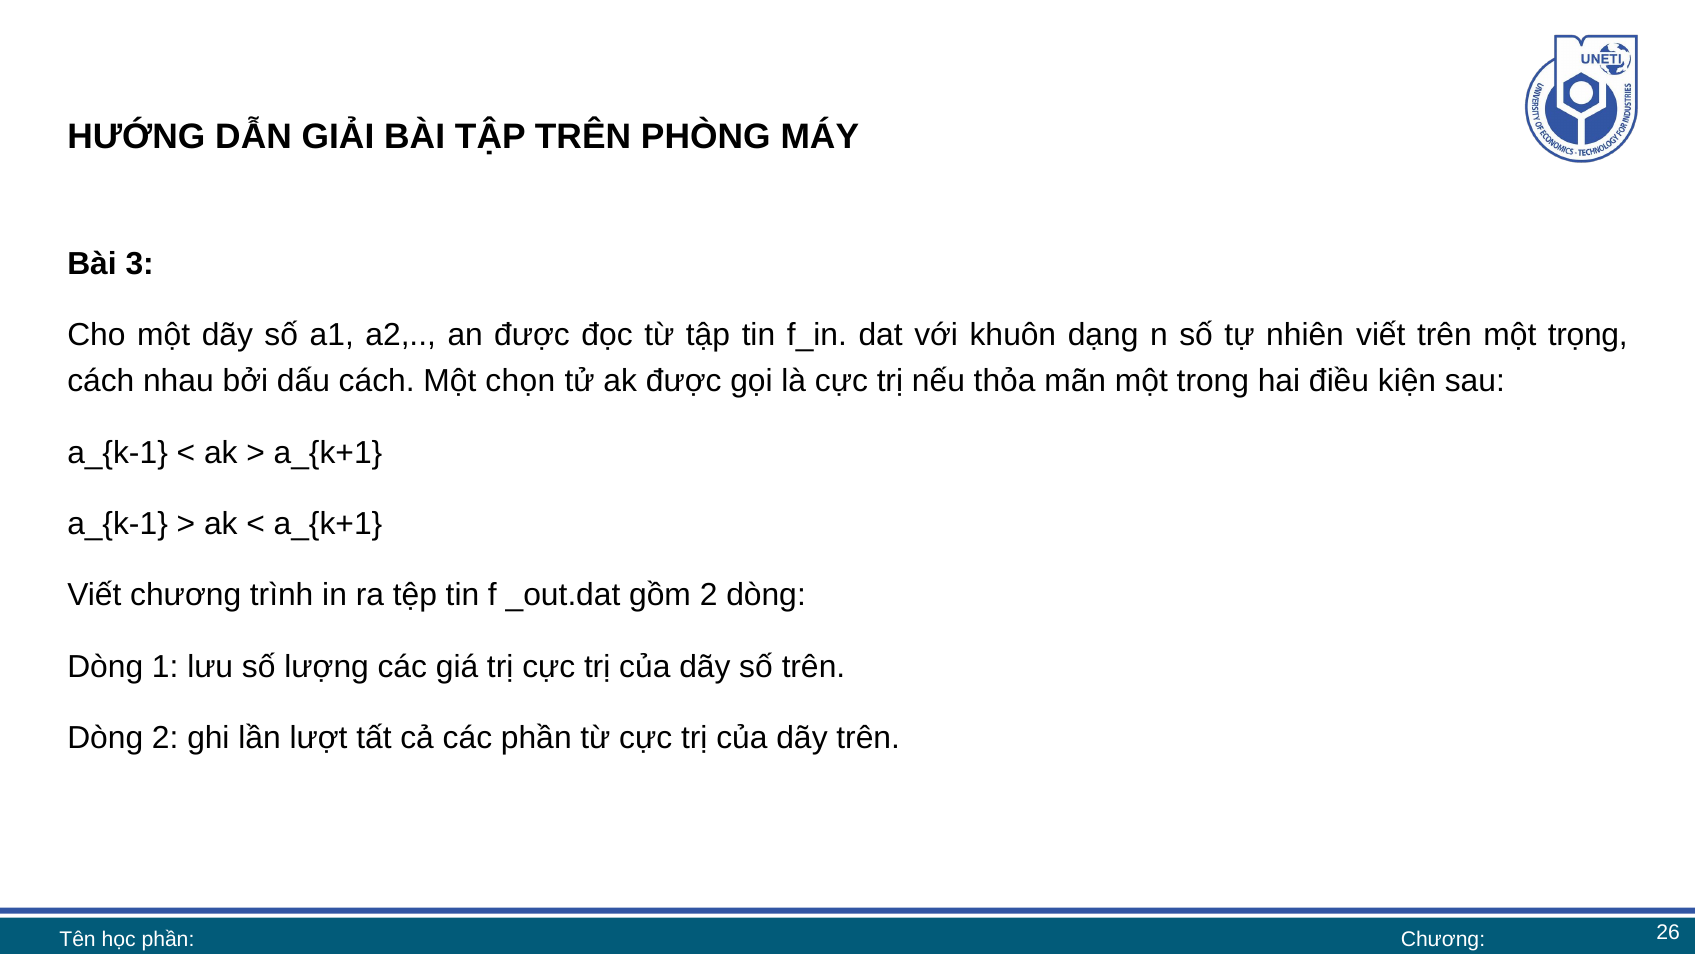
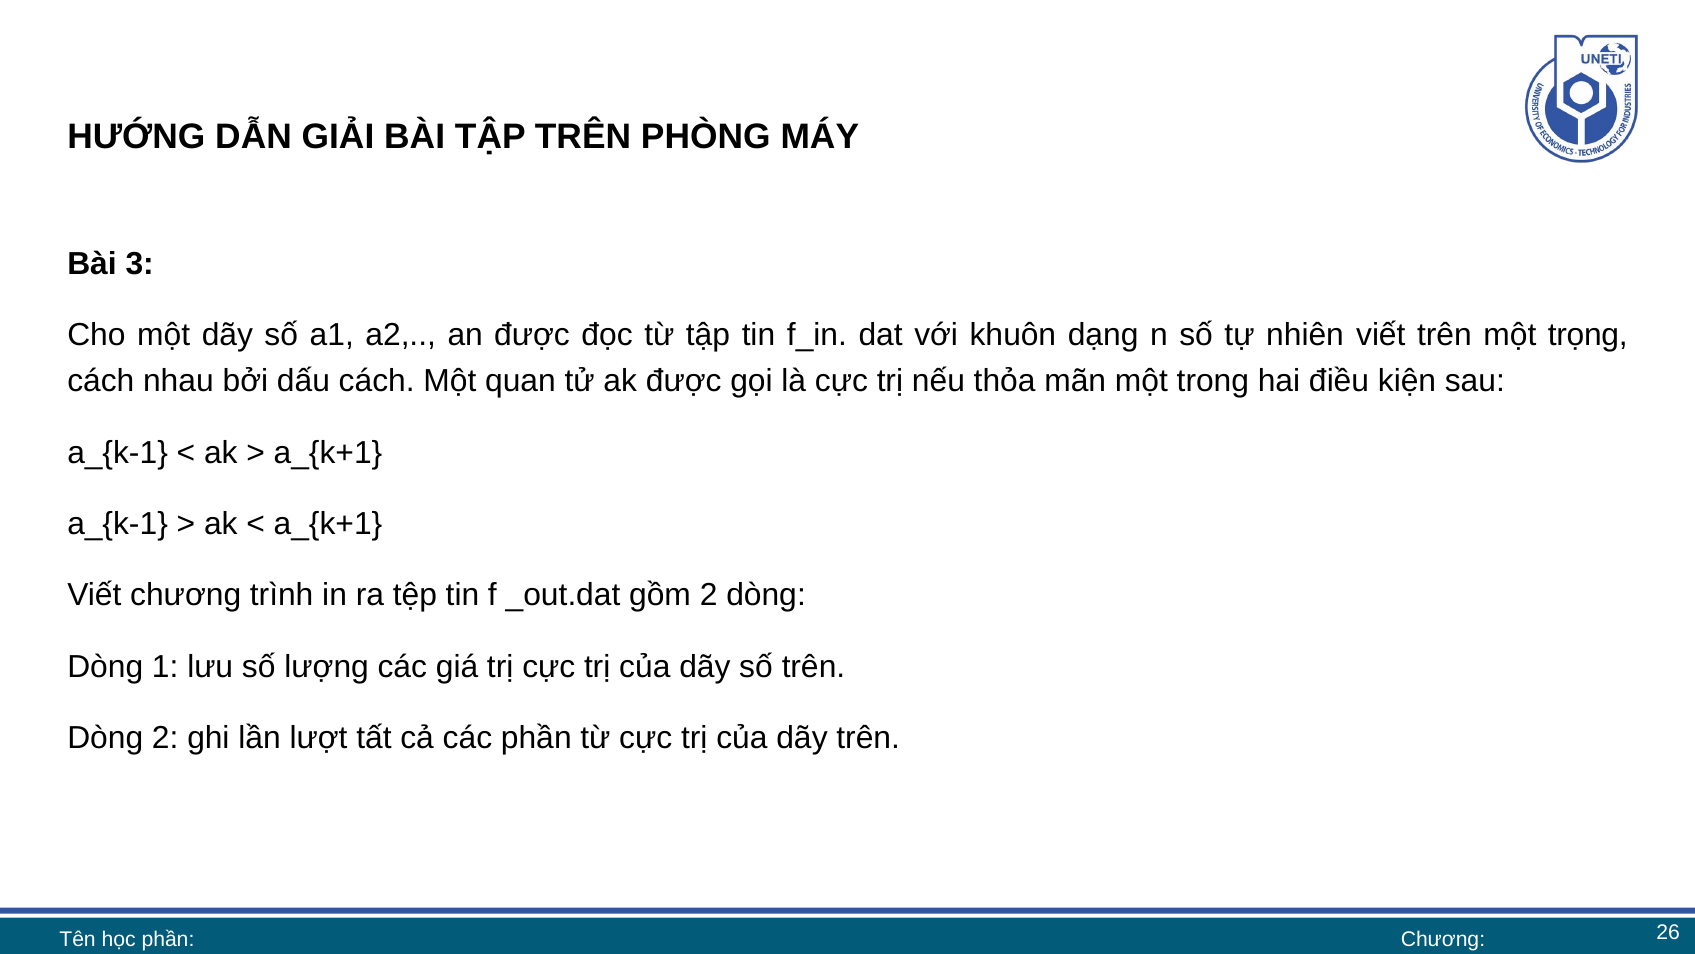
chọn: chọn -> quan (520, 381)
